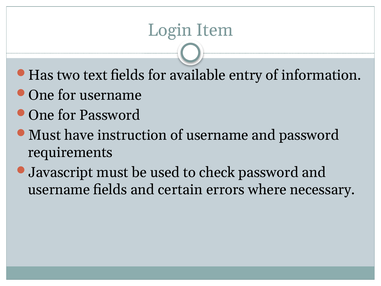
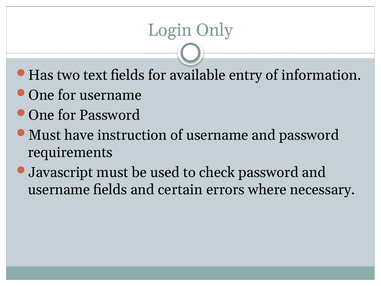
Item: Item -> Only (215, 30)
